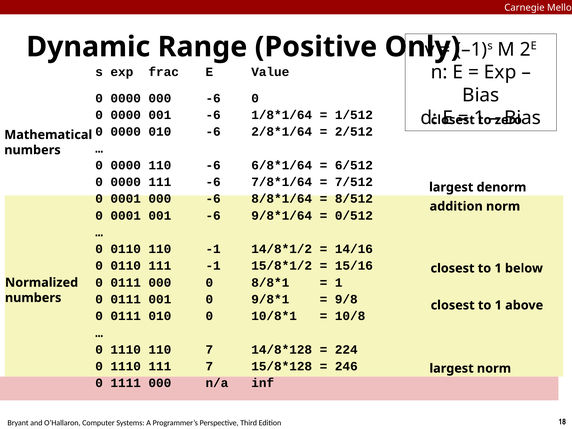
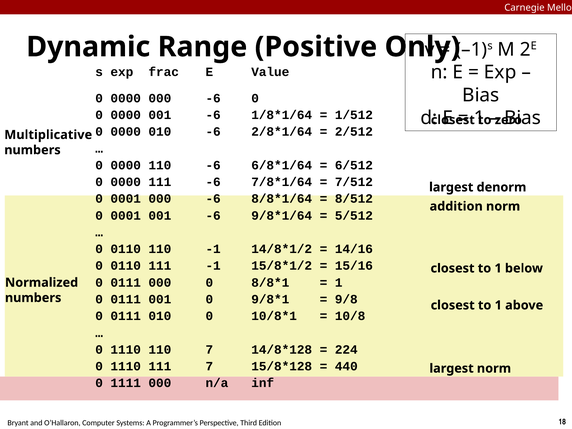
Mathematical: Mathematical -> Multiplicative (48, 135)
0/512: 0/512 -> 5/512 (354, 216)
246: 246 -> 440 (346, 366)
